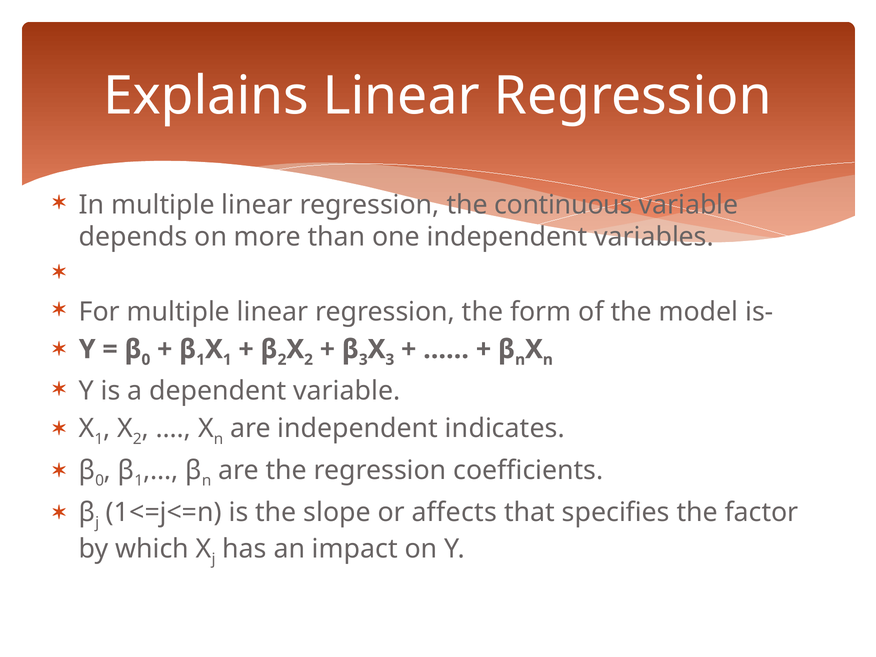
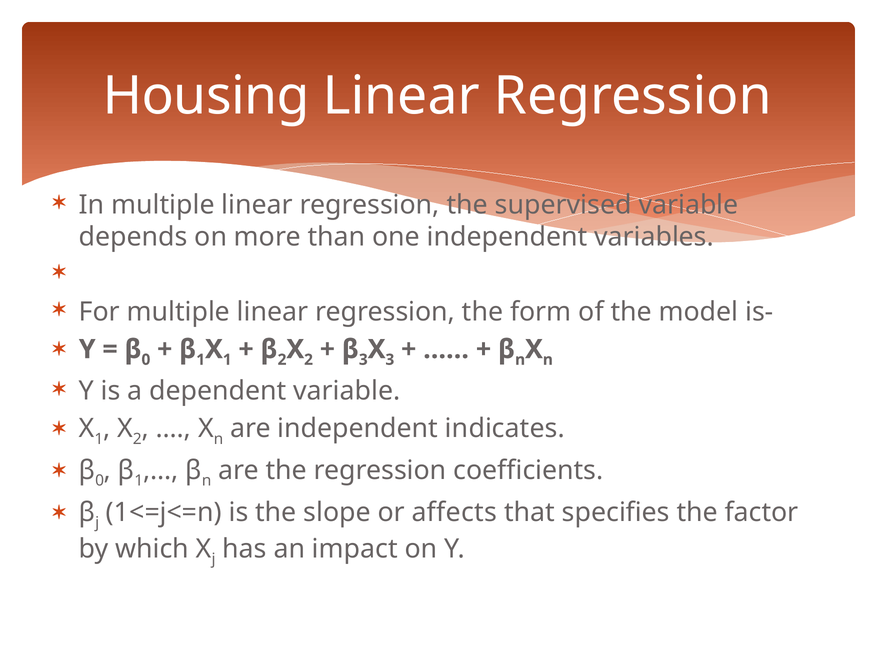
Explains: Explains -> Housing (206, 96)
continuous: continuous -> supervised (563, 205)
